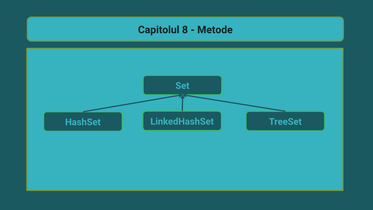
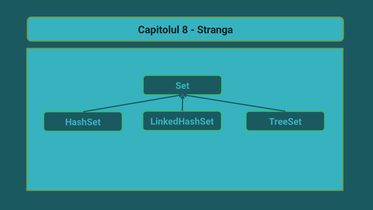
Metode: Metode -> Stranga (215, 30)
